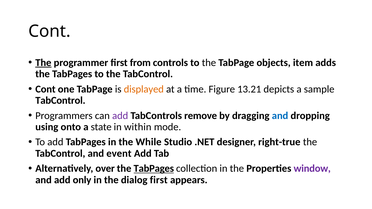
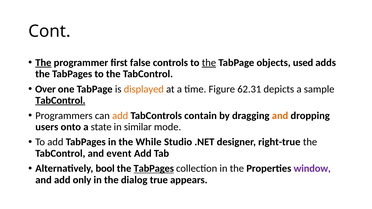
from: from -> false (140, 63)
the underline: none -> present (209, 63)
item: item -> used (303, 63)
Cont: Cont -> Over (45, 89)
13.21: 13.21 -> 62.31 (249, 89)
TabControl underline: none -> present (60, 101)
add colour: purple -> orange (120, 116)
remove: remove -> contain (201, 116)
and colour: blue -> orange (280, 116)
using: using -> users (47, 127)
within: within -> similar (138, 127)
over: over -> bool (105, 169)
dialog first: first -> true (159, 180)
